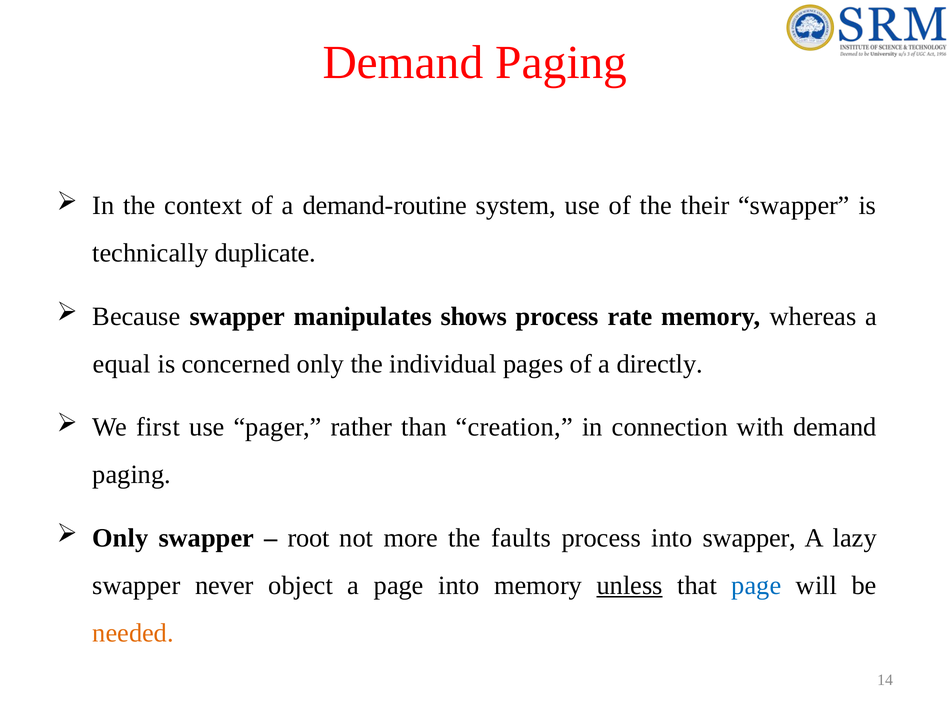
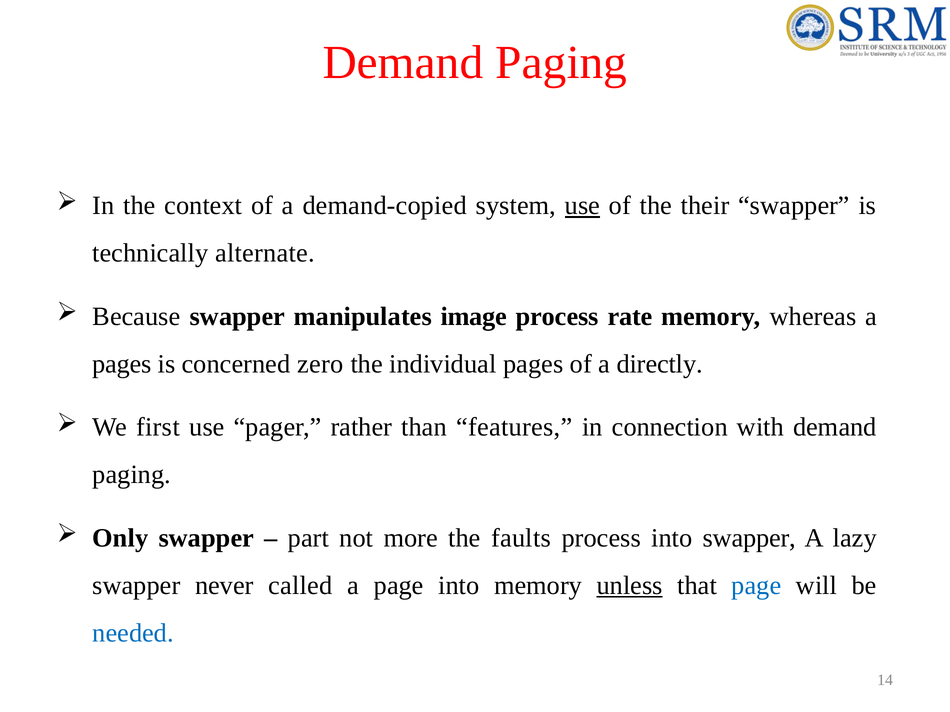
demand-routine: demand-routine -> demand-copied (385, 206)
use underline: none -> present (582, 206)
duplicate: duplicate -> alternate (265, 253)
shows: shows -> image (474, 317)
equal: equal -> pages (122, 364)
concerned only: only -> zero (320, 364)
creation: creation -> features (514, 427)
root: root -> part (308, 538)
object: object -> called (300, 586)
needed colour: orange -> blue (133, 633)
